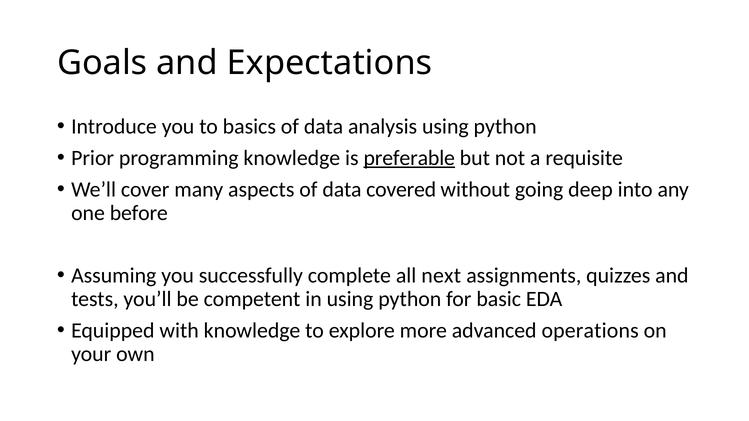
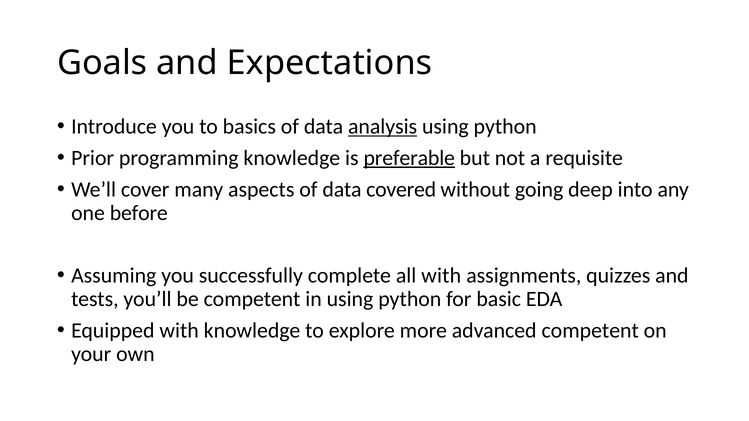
analysis underline: none -> present (383, 127)
all next: next -> with (441, 276)
advanced operations: operations -> competent (590, 331)
